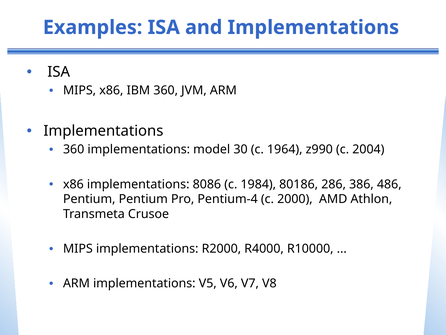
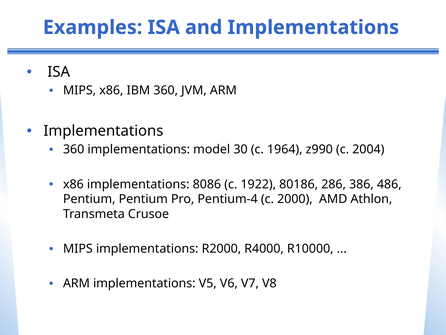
1984: 1984 -> 1922 (258, 184)
